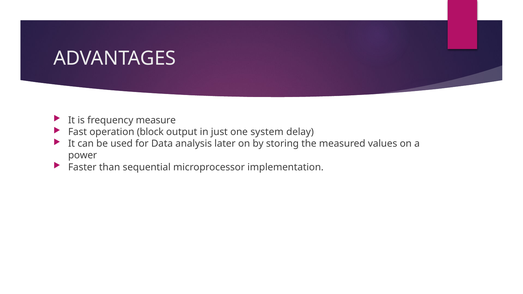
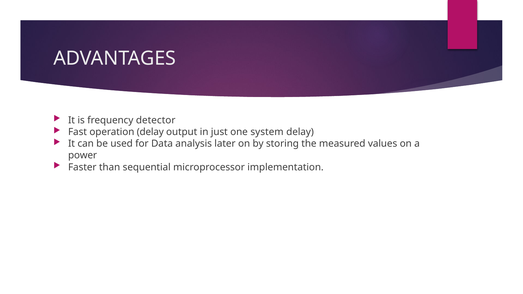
measure: measure -> detector (156, 120)
operation block: block -> delay (150, 132)
